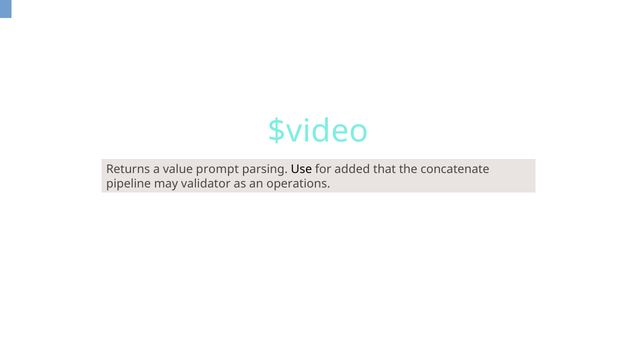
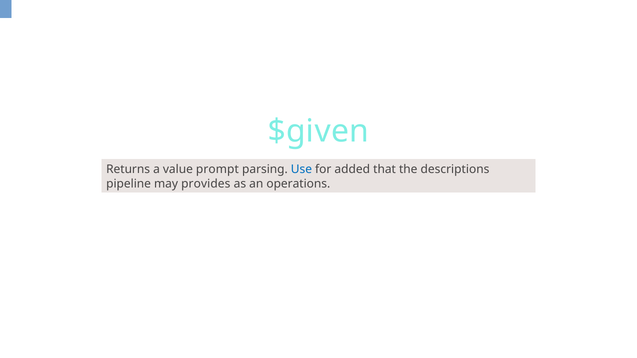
$video: $video -> $given (318, 131)
Use colour: black -> blue (301, 170)
concatenate: concatenate -> descriptions (455, 170)
validator: validator -> provides (206, 184)
